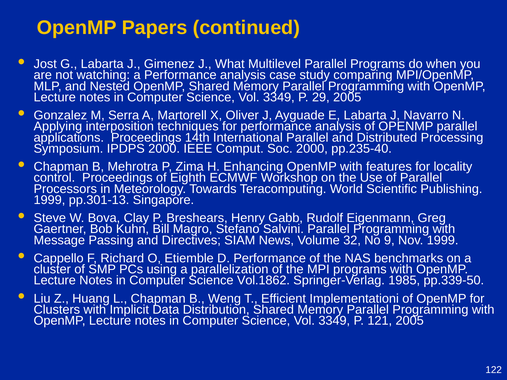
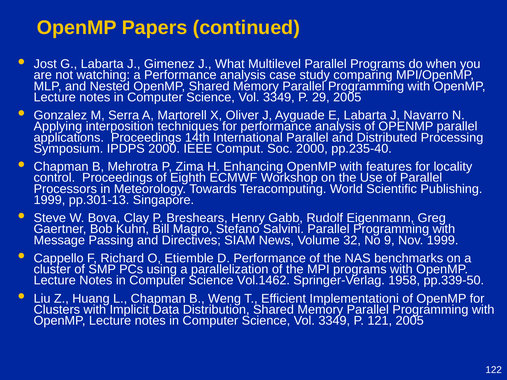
Vol.1862: Vol.1862 -> Vol.1462 (263, 281)
1985: 1985 -> 1958 (404, 281)
